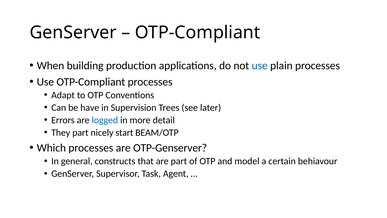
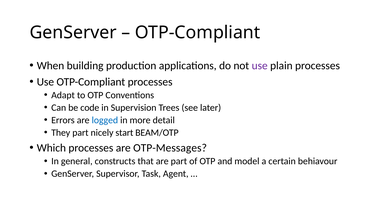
use colour: blue -> purple (260, 65)
have: have -> code (90, 107)
OTP-Genserver: OTP-Genserver -> OTP-Messages (170, 148)
